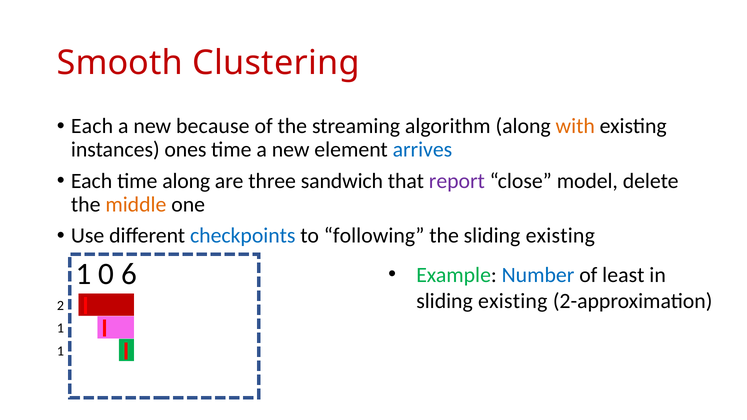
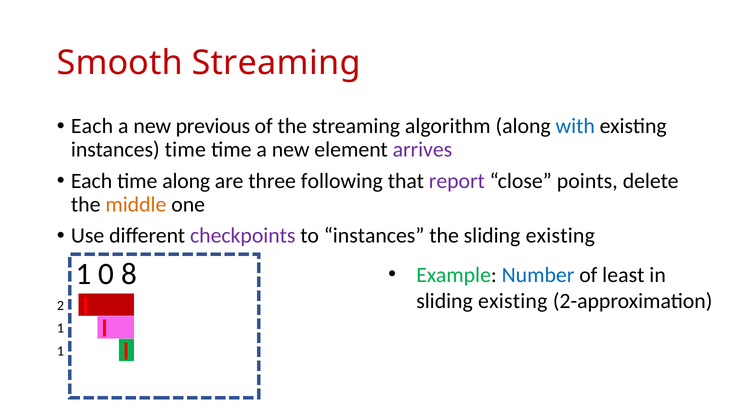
Smooth Clustering: Clustering -> Streaming (276, 63)
because: because -> previous (213, 126)
with colour: orange -> blue (575, 126)
instances ones: ones -> time (185, 150)
arrives colour: blue -> purple (422, 150)
sandwich: sandwich -> following (342, 181)
model: model -> points (587, 181)
checkpoints colour: blue -> purple (243, 236)
to following: following -> instances (374, 236)
6: 6 -> 8 (129, 274)
